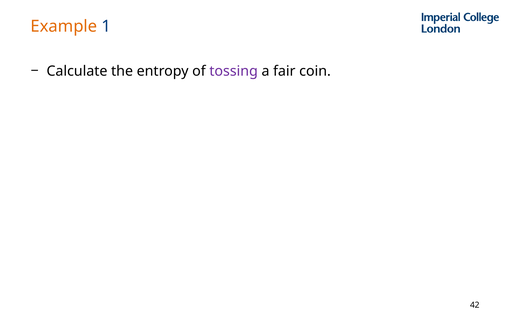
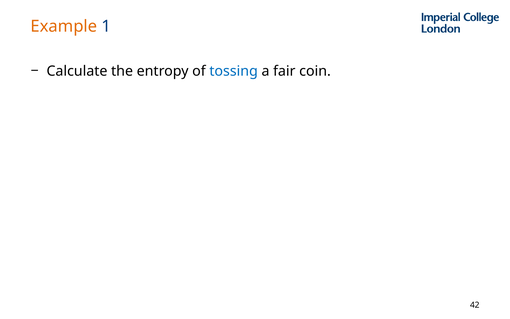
tossing colour: purple -> blue (234, 71)
